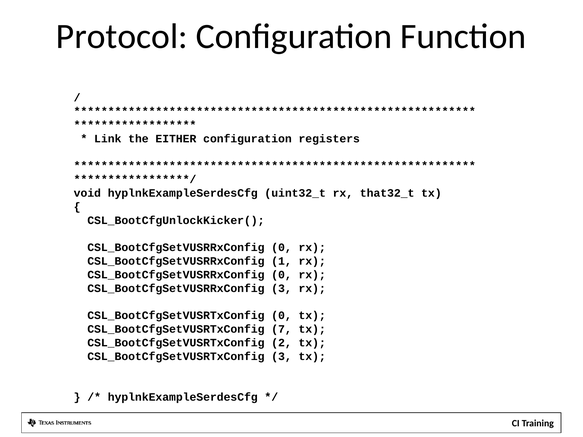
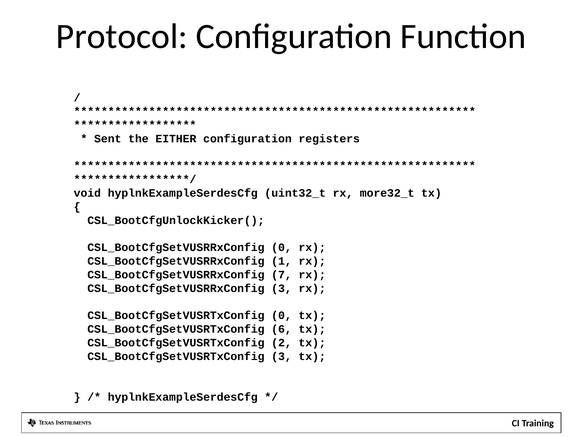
Link: Link -> Sent (108, 139)
that32_t: that32_t -> more32_t (387, 193)
0: 0 -> 7 (282, 275)
7: 7 -> 6 (282, 329)
